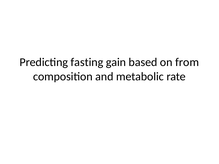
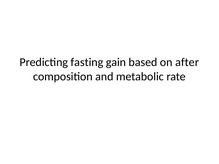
from: from -> after (187, 62)
